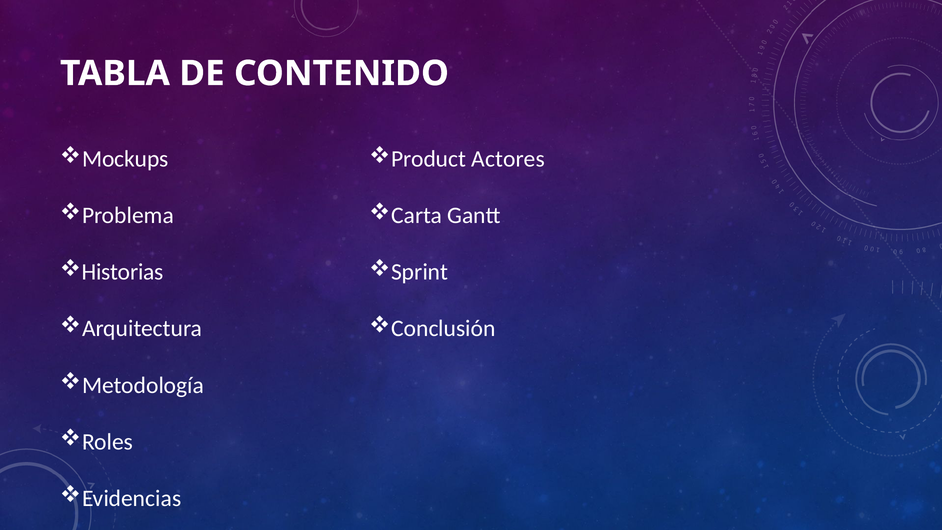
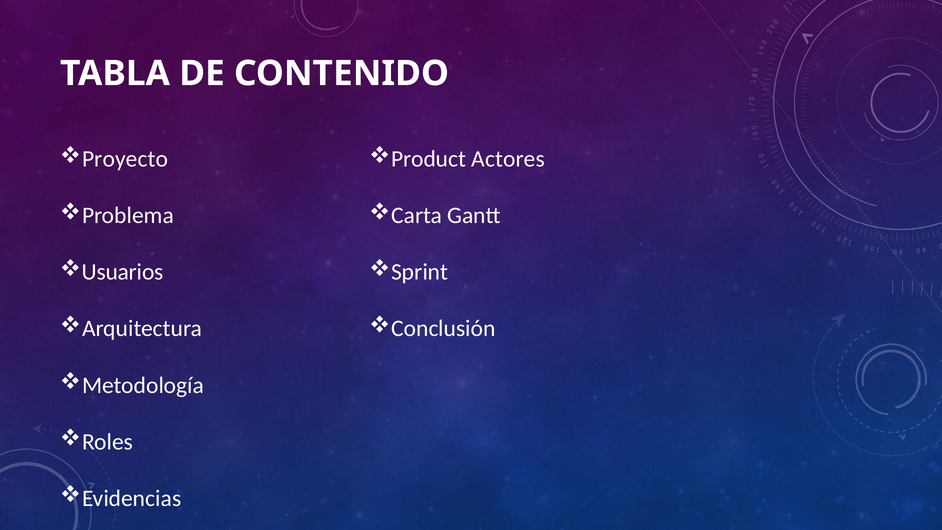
Mockups: Mockups -> Proyecto (125, 159)
Historias: Historias -> Usuarios (123, 272)
